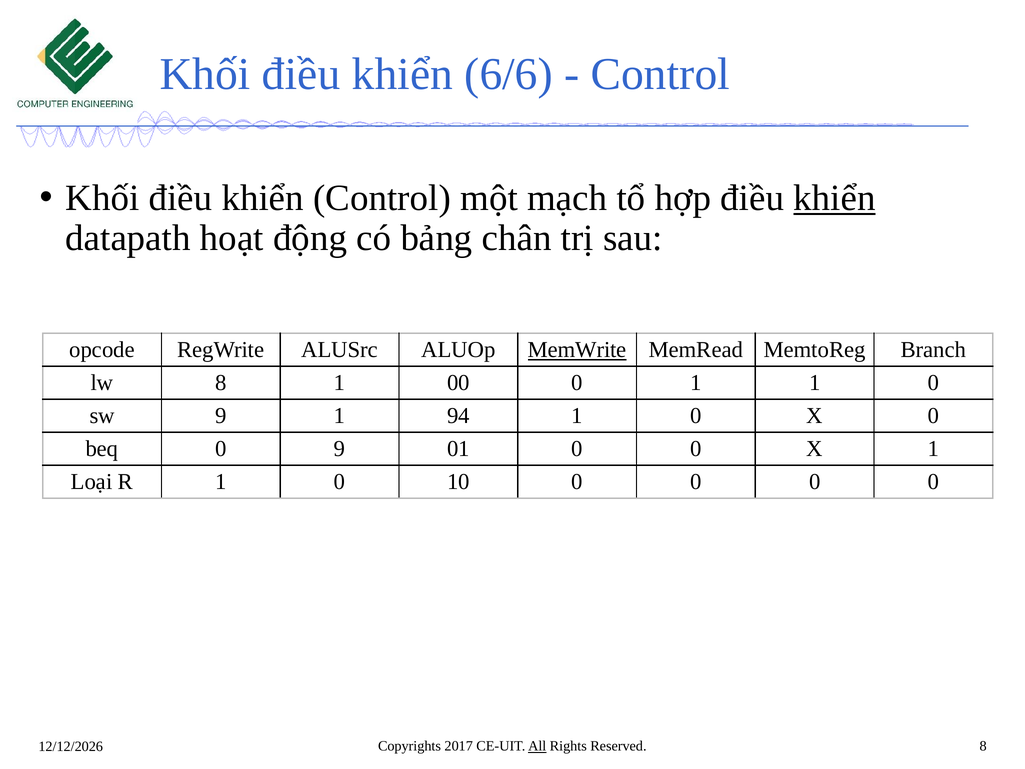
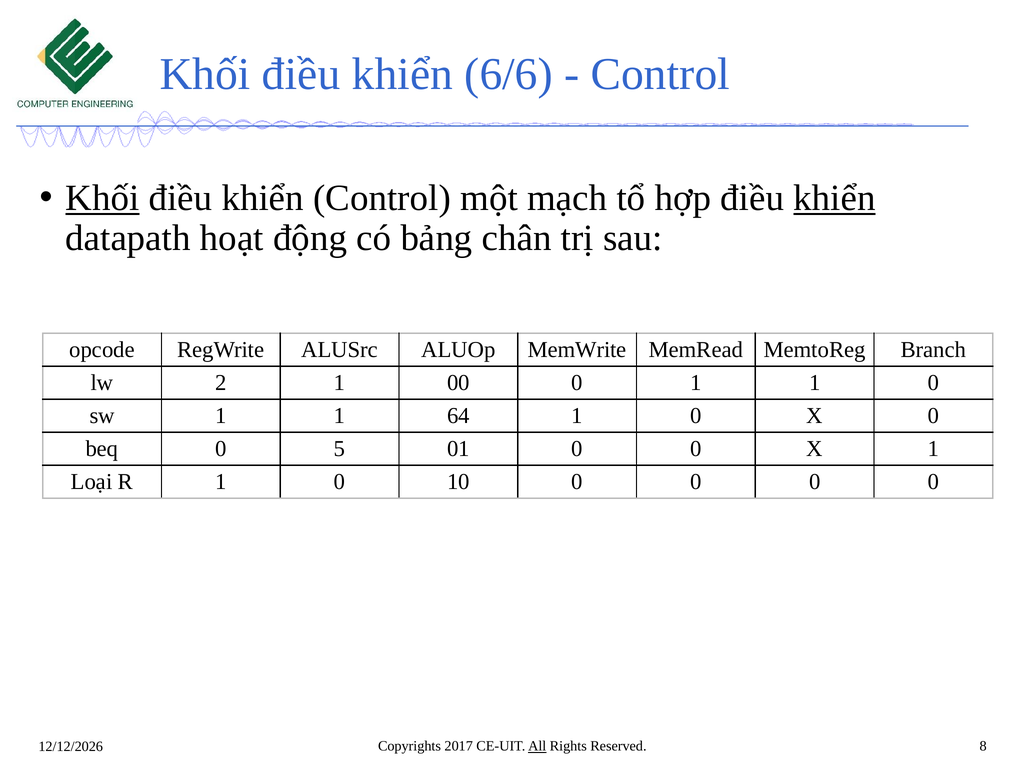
Khối underline: none -> present (102, 198)
MemWrite underline: present -> none (577, 350)
lw 8: 8 -> 2 (221, 383)
sw 9: 9 -> 1 (221, 416)
94: 94 -> 64 (458, 416)
0 9: 9 -> 5 (340, 449)
